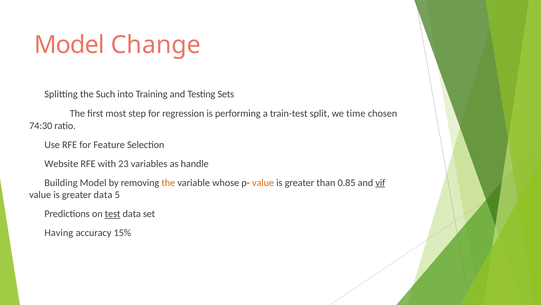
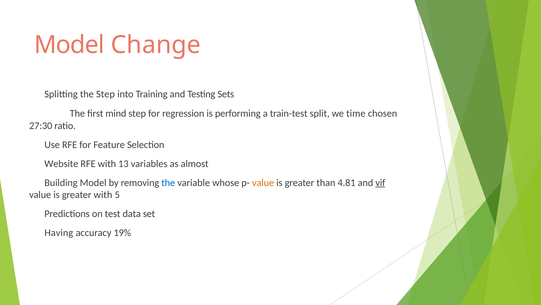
the Such: Such -> Step (105, 94)
most: most -> mind (116, 113)
74:30: 74:30 -> 27:30 (41, 126)
23: 23 -> 13 (123, 163)
handle: handle -> almost (195, 163)
the colour: orange -> blue (168, 182)
0.85: 0.85 -> 4.81 (347, 182)
greater data: data -> with (103, 194)
test underline: present -> none (113, 213)
15%: 15% -> 19% (122, 232)
